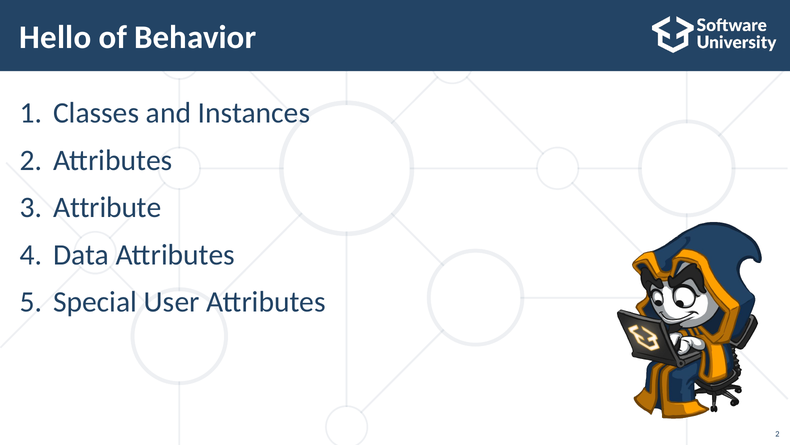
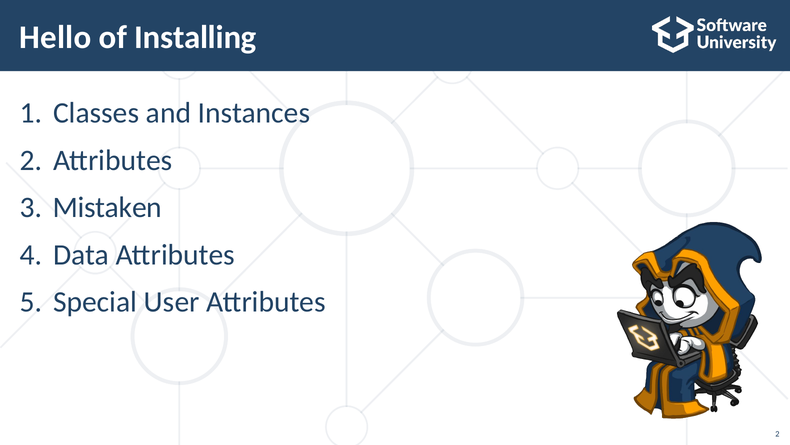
Behavior: Behavior -> Installing (195, 37)
Attribute: Attribute -> Mistaken (107, 207)
